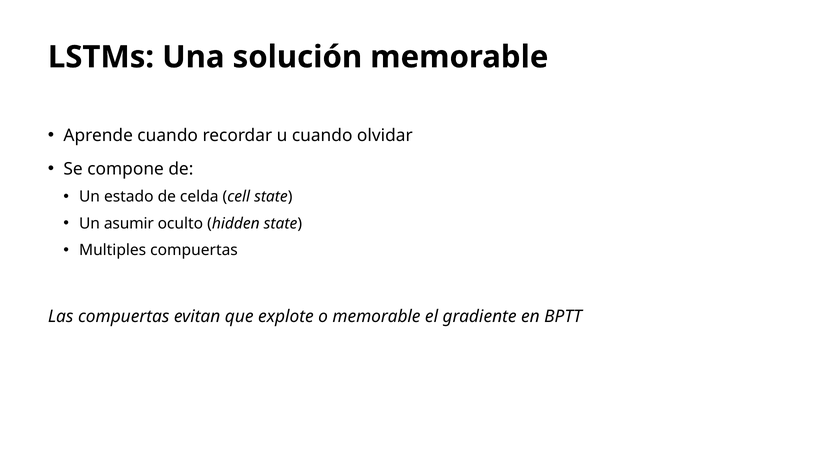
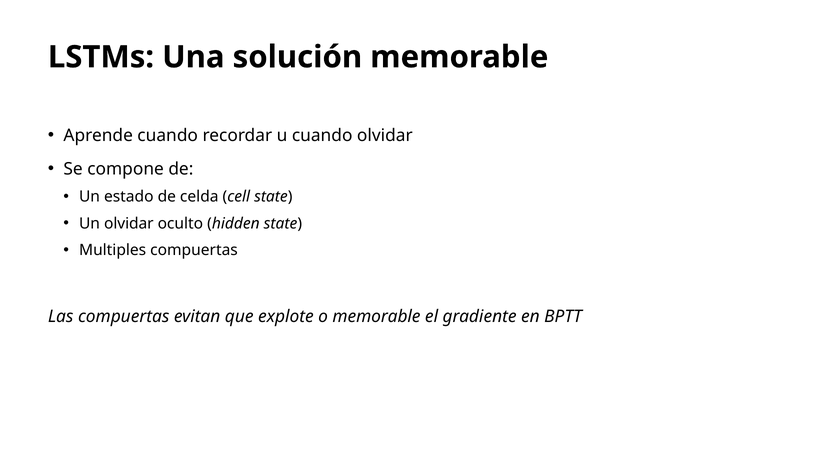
Un asumir: asumir -> olvidar (129, 224)
